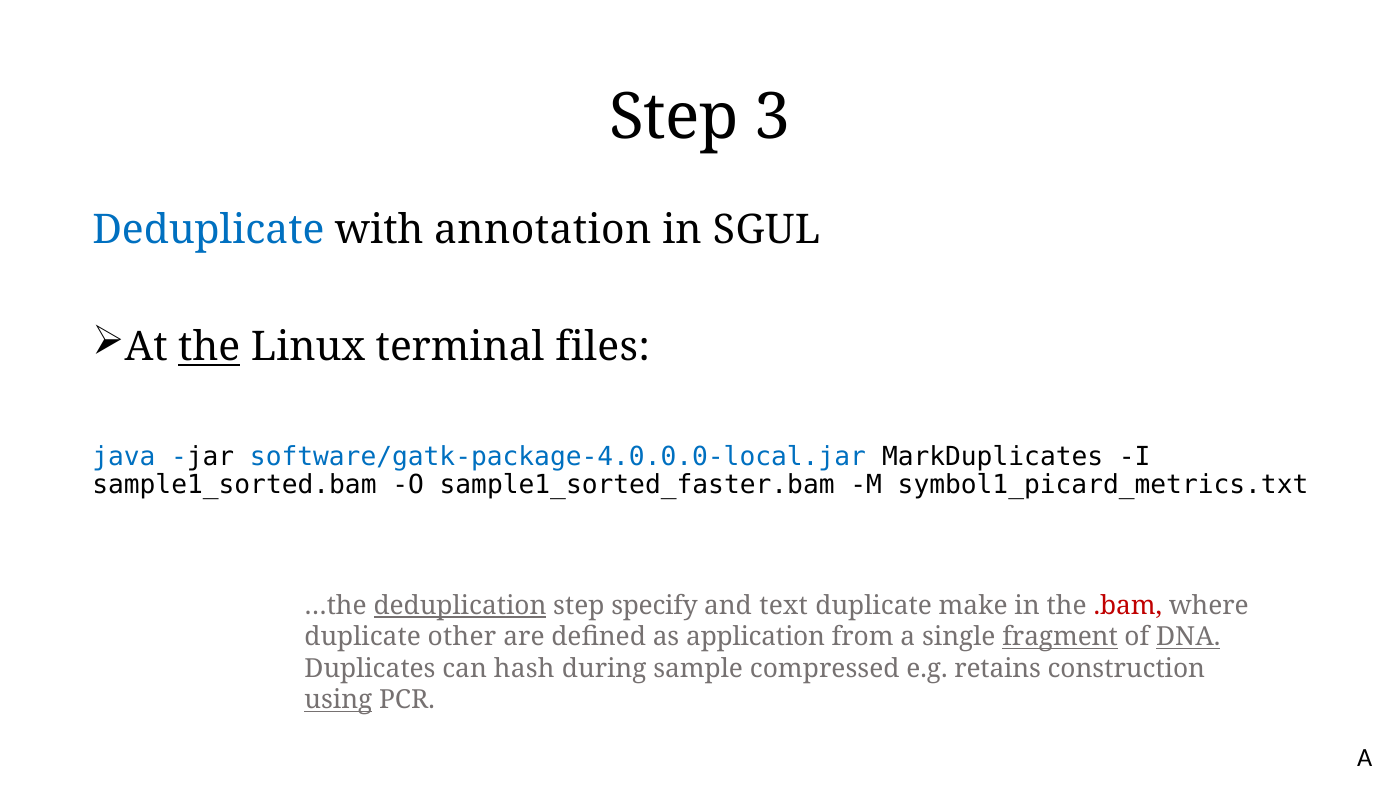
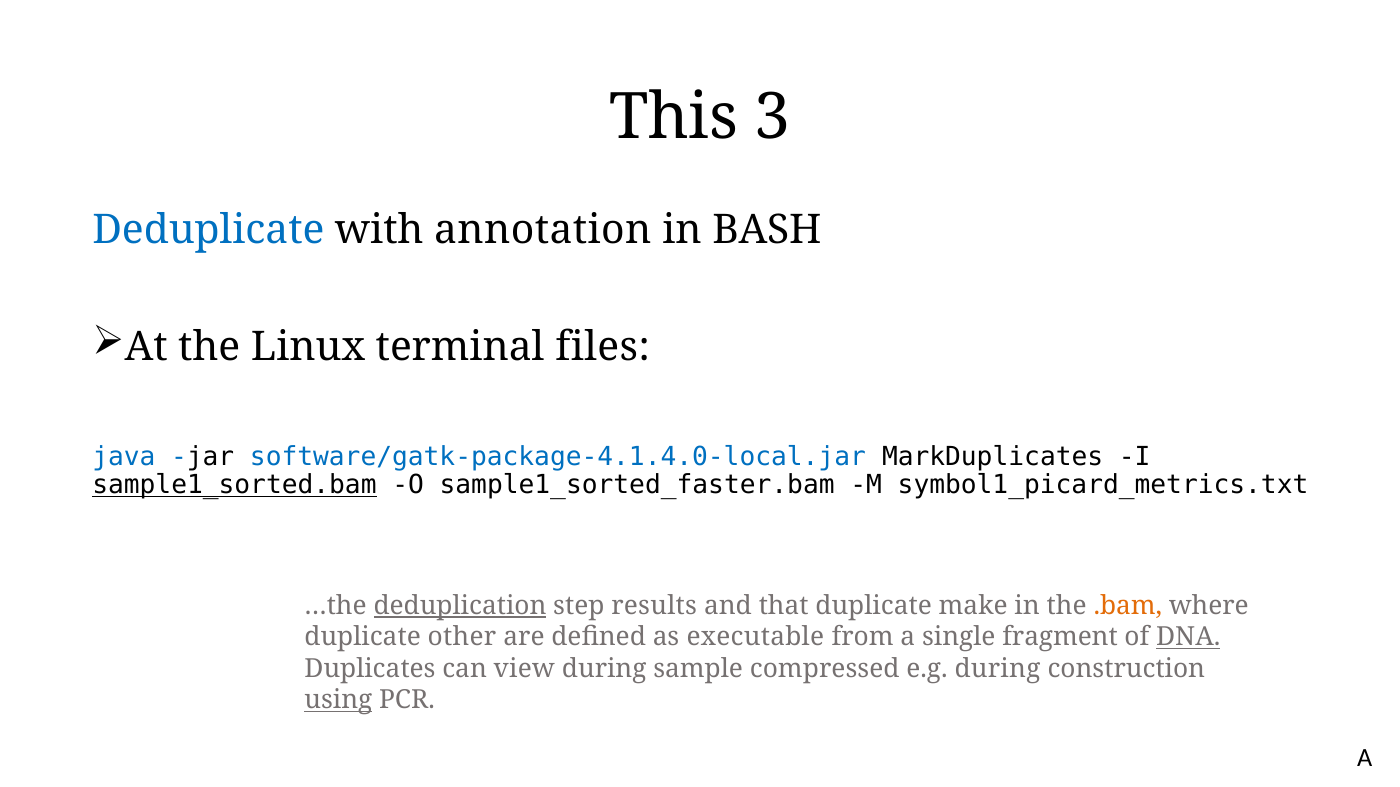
Step: Step -> This (674, 118)
SGUL: SGUL -> BASH (767, 230)
the underline: present -> none (209, 347)
software/gatk-package-4.0.0.0-local.jar: software/gatk-package-4.0.0.0-local.jar -> software/gatk-package-4.1.4.0-local.jar (558, 457)
sample1_sorted.bam underline: none -> present (234, 485)
specify: specify -> results (654, 606)
text: text -> that (784, 606)
.bam colour: red -> orange (1128, 606)
application: application -> executable (755, 637)
fragment underline: present -> none (1060, 637)
hash: hash -> view (524, 669)
e.g retains: retains -> during (997, 669)
